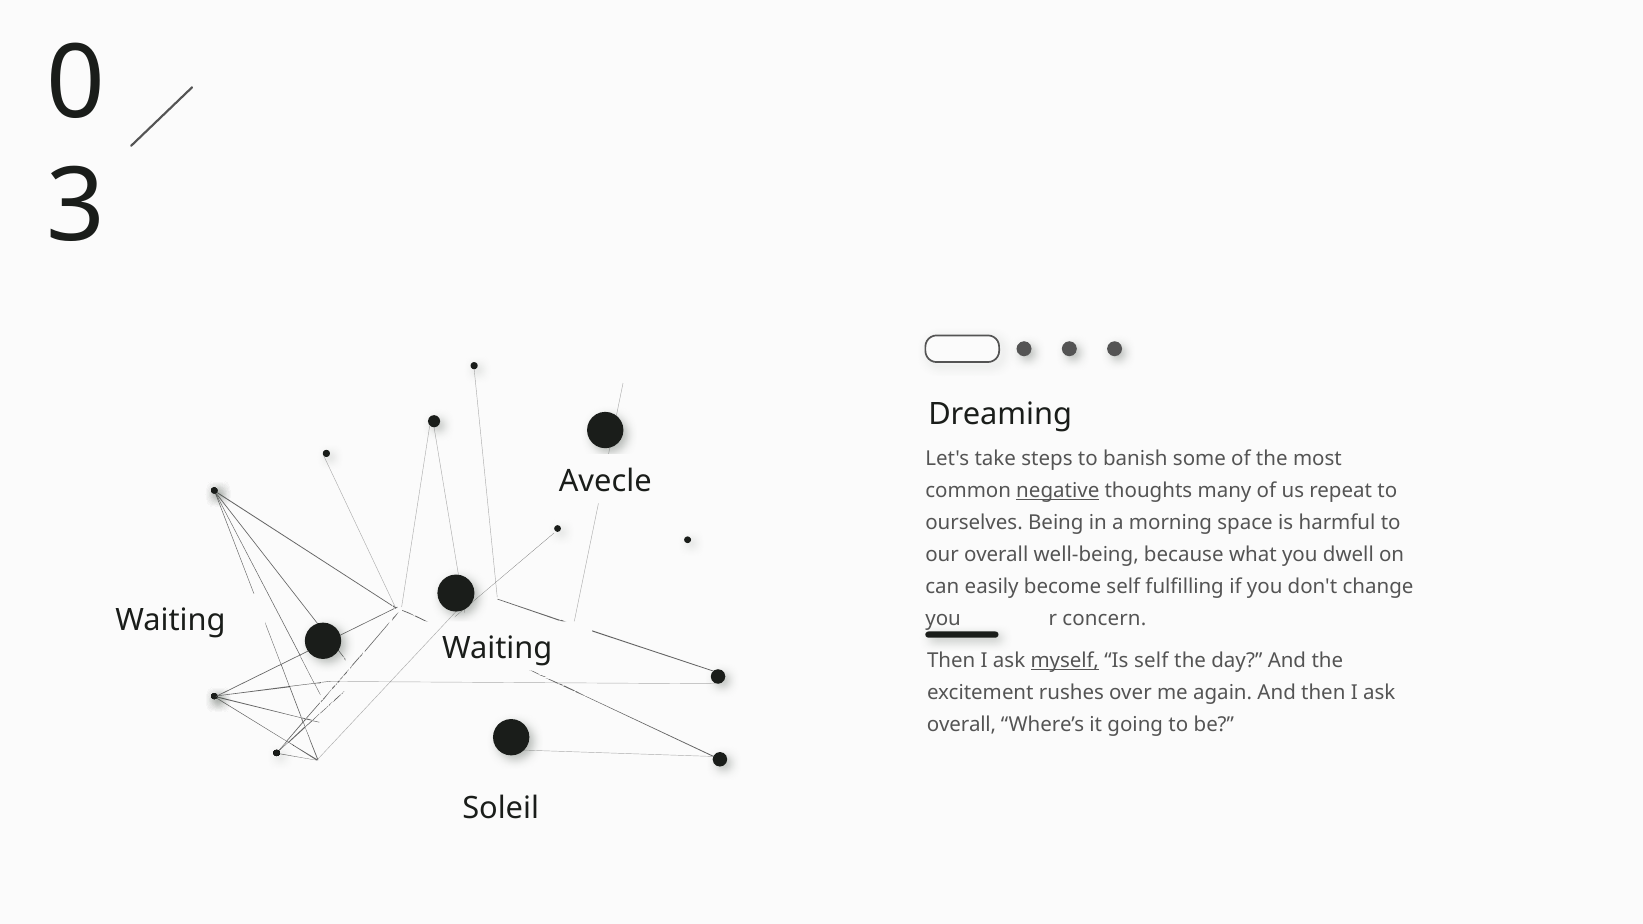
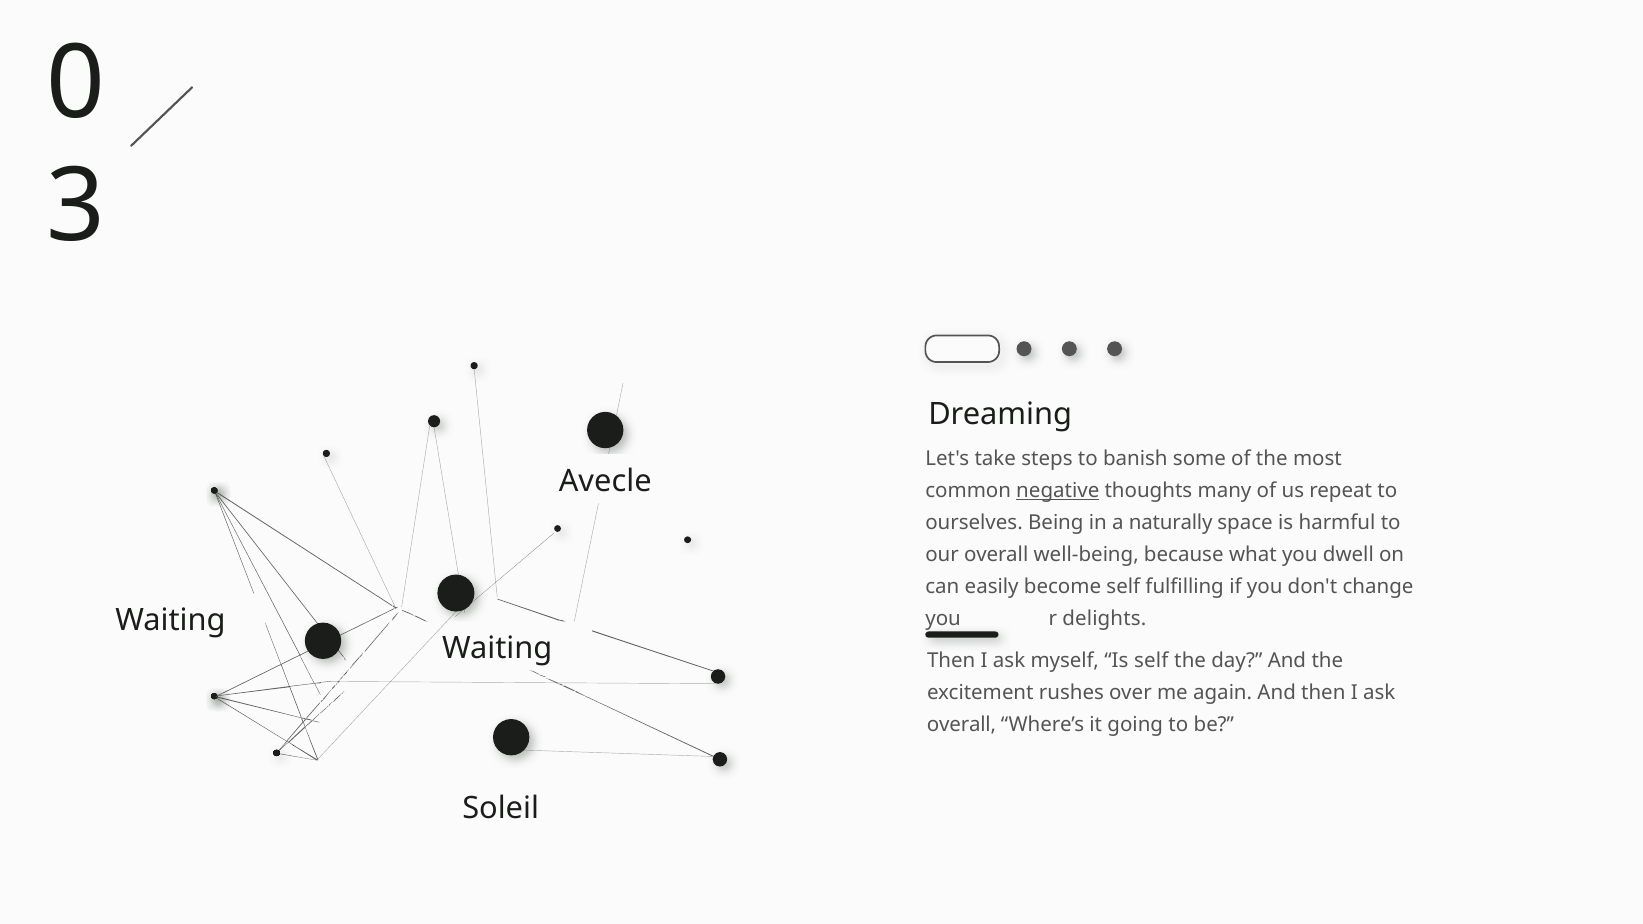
morning: morning -> naturally (1171, 523)
concern: concern -> delights (1104, 619)
myself underline: present -> none (1065, 661)
